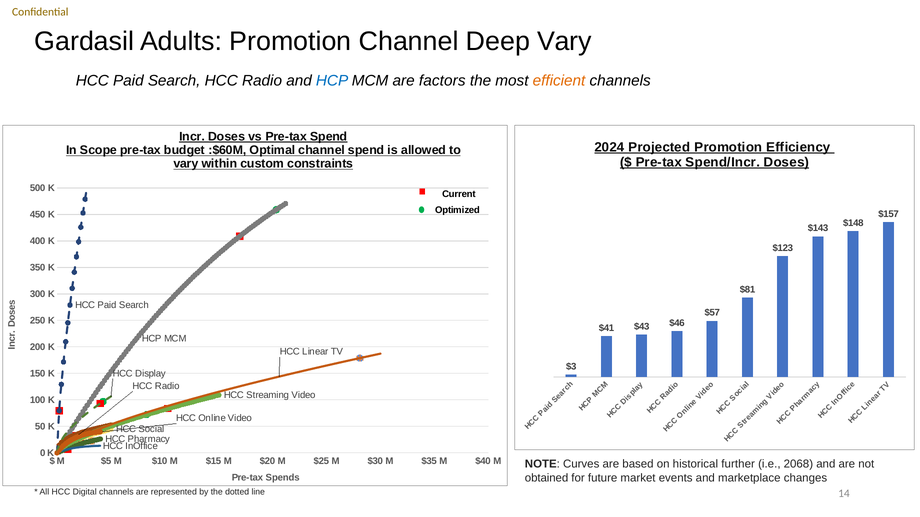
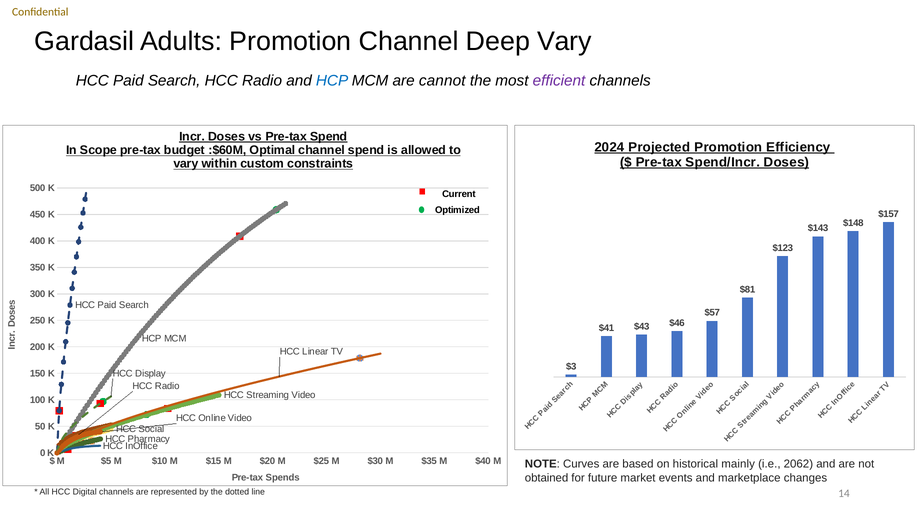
factors: factors -> cannot (442, 81)
efficient colour: orange -> purple (559, 81)
further: further -> mainly (738, 464)
2068: 2068 -> 2062 (798, 464)
